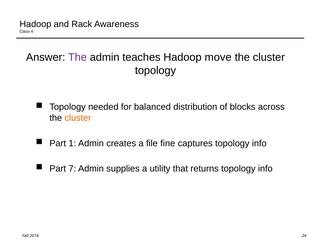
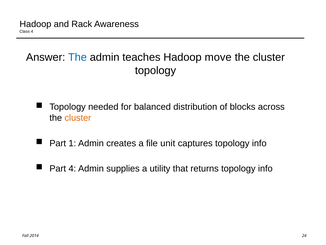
The colour: purple -> blue (77, 57)
fine: fine -> unit (168, 143)
Part 7: 7 -> 4 (72, 168)
